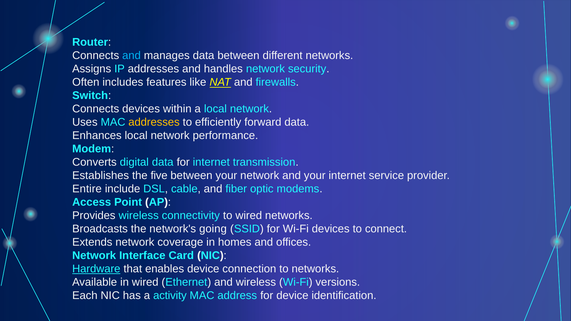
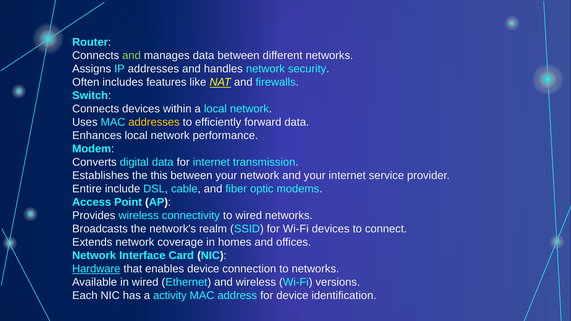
and colour: light blue -> light green (131, 56)
five: five -> this (159, 176)
going: going -> realm (213, 229)
